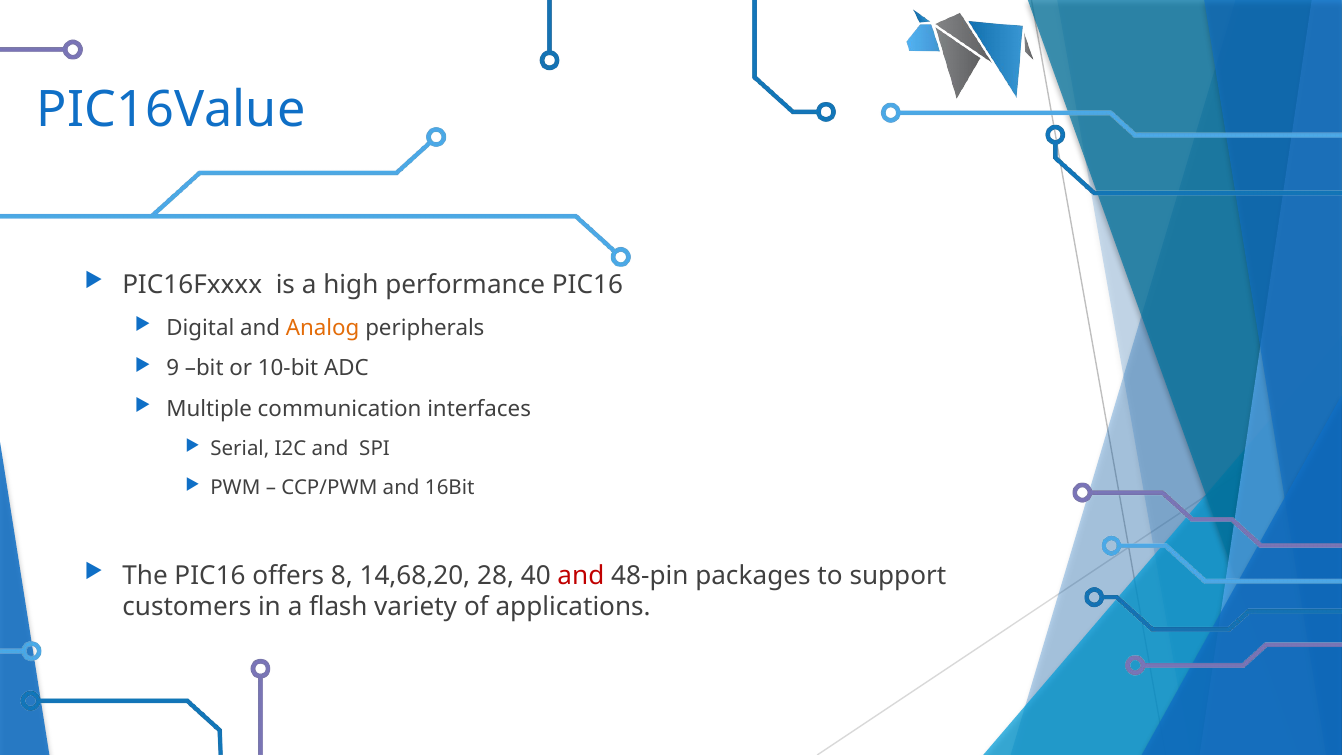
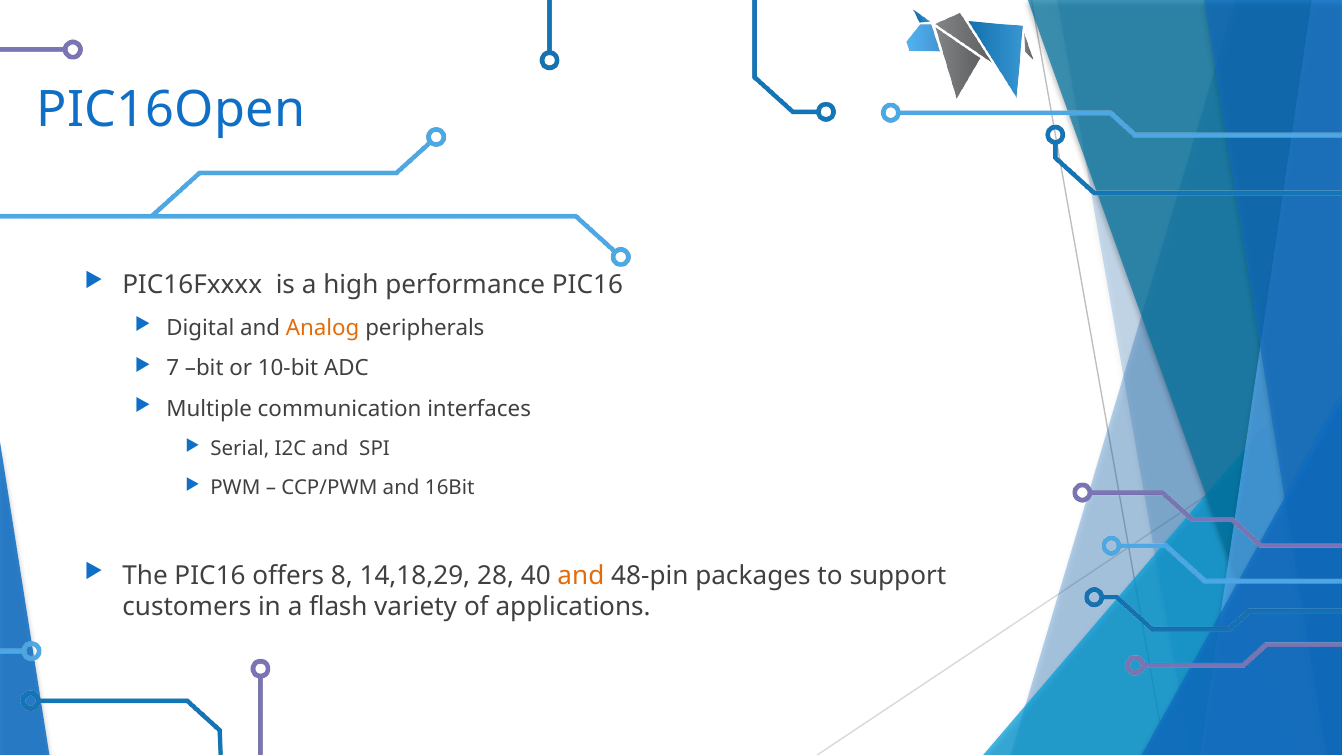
PIC16Value: PIC16Value -> PIC16Open (171, 110)
9: 9 -> 7 (173, 368)
14,68,20: 14,68,20 -> 14,18,29 (415, 575)
and colour: red -> orange (581, 575)
